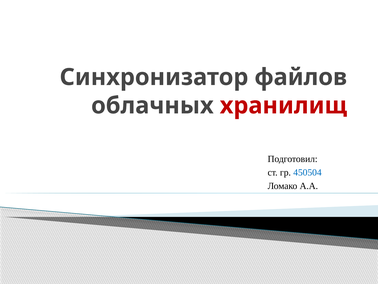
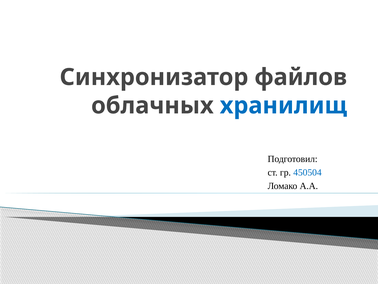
хранилищ colour: red -> blue (283, 105)
